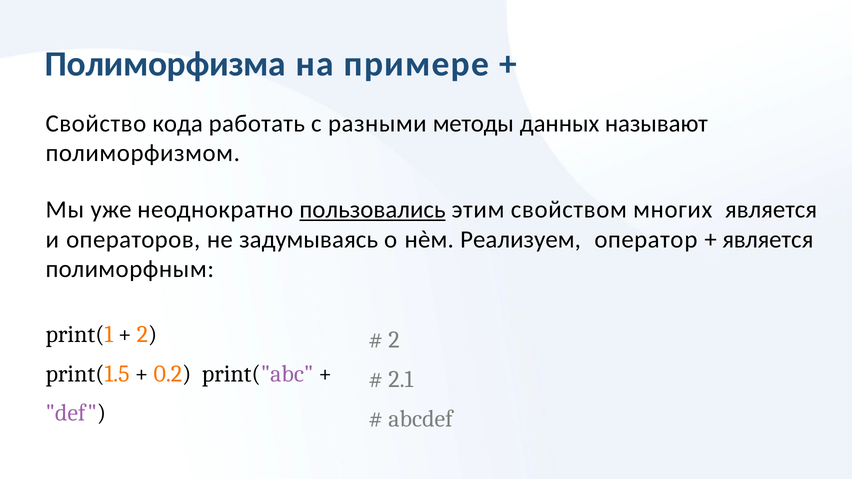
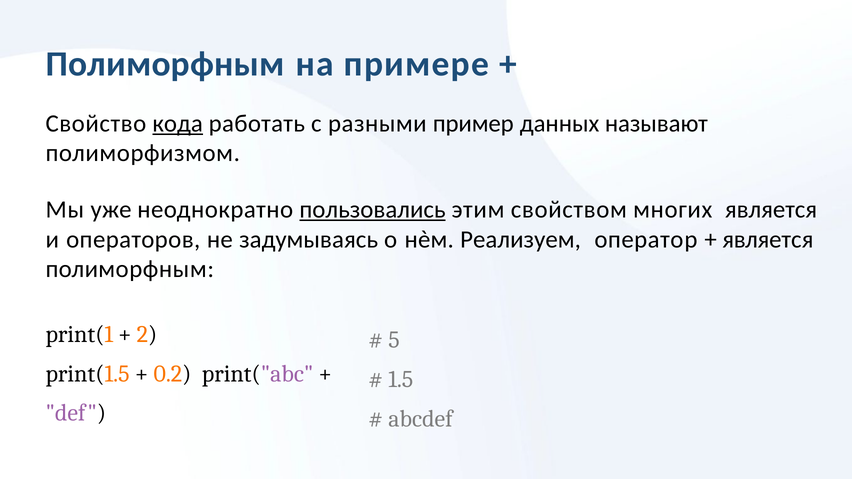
Полиморфизма: Полиморфизма -> Полиморфным (165, 64)
кода underline: none -> present (178, 123)
методы: методы -> пример (473, 123)
2: 2 -> 5 (394, 340)
2.1: 2.1 -> 1.5 (401, 380)
